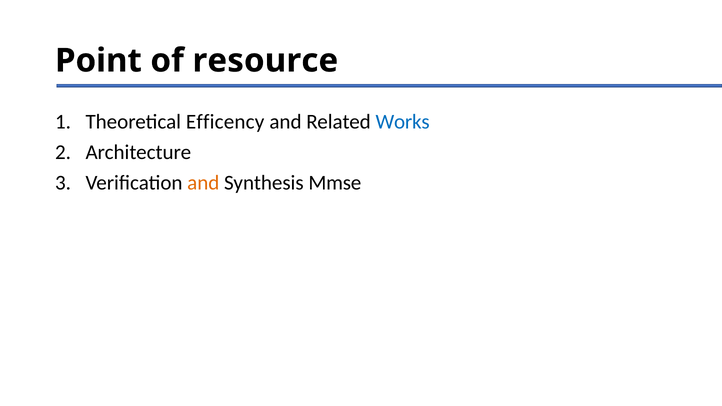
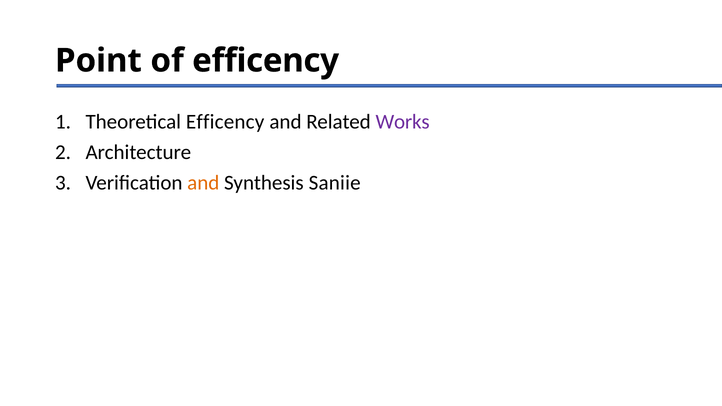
of resource: resource -> efficency (266, 61)
Works colour: blue -> purple (403, 122)
Mmse: Mmse -> Saniie (335, 183)
